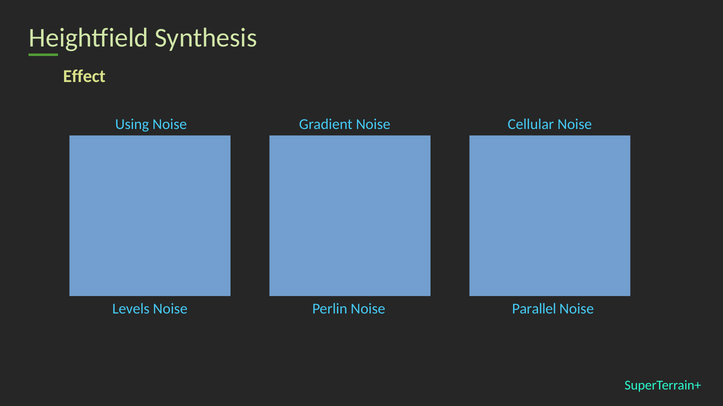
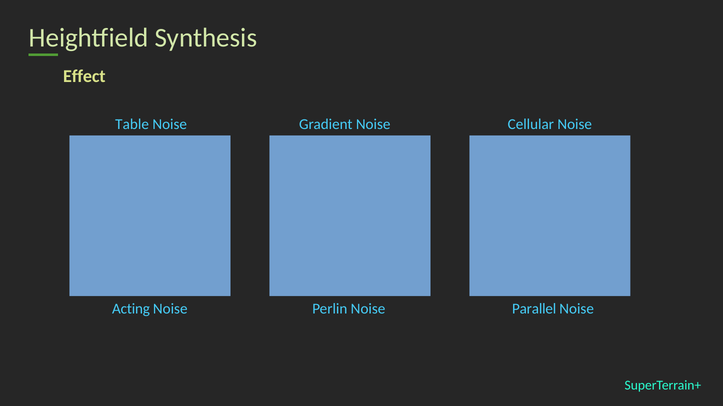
Using: Using -> Table (132, 125)
Levels: Levels -> Acting (131, 309)
